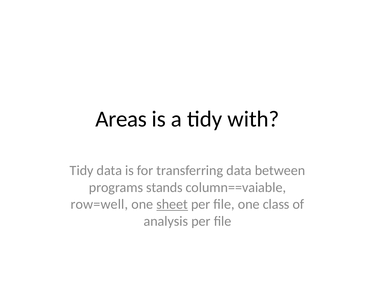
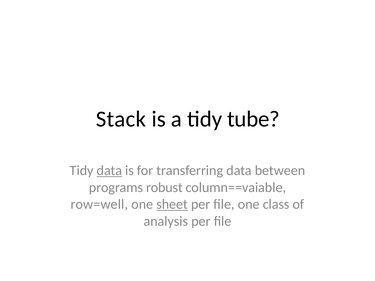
Areas: Areas -> Stack (121, 119)
with: with -> tube (253, 119)
data underline: none -> present (109, 171)
stands: stands -> robust (164, 188)
